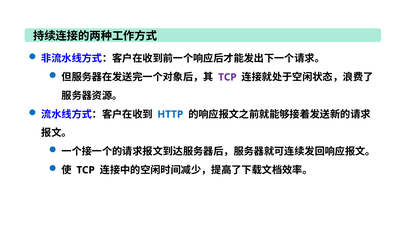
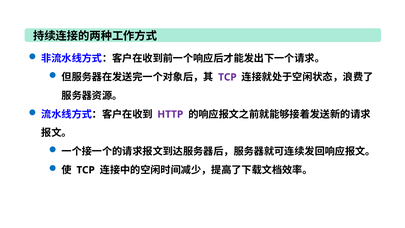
HTTP colour: blue -> purple (170, 114)
